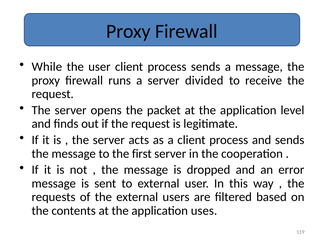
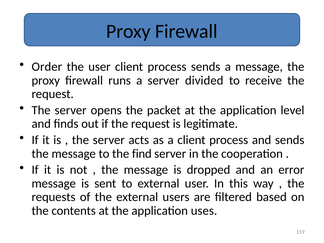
While: While -> Order (47, 67)
first: first -> find (142, 154)
